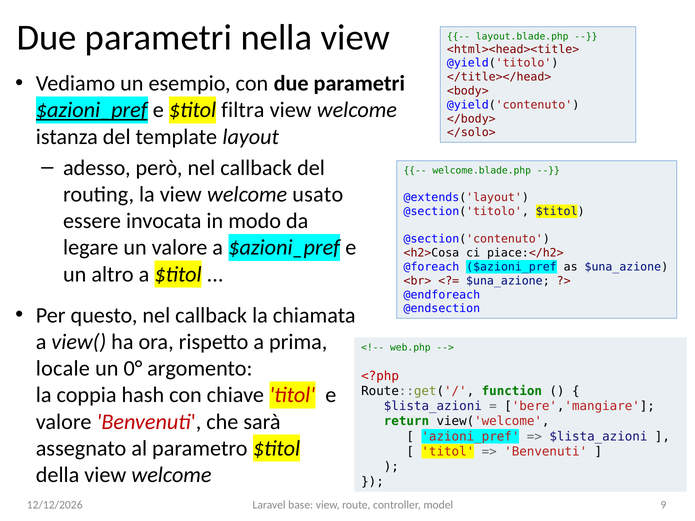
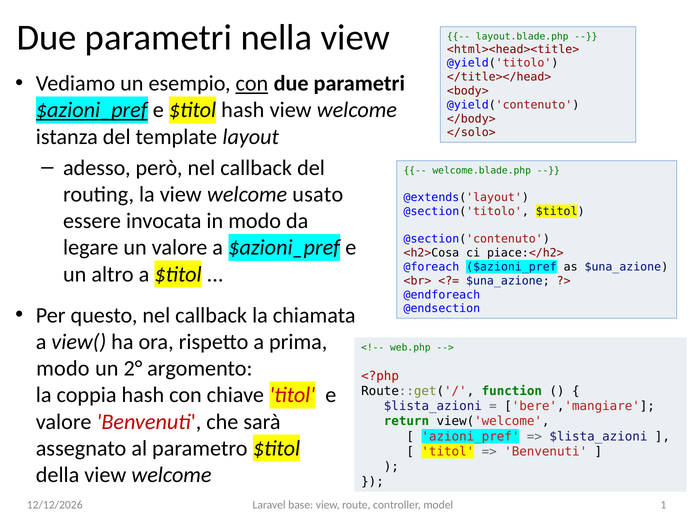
con underline: none -> present (252, 84)
$titol filtra: filtra -> hash (243, 110)
locale: locale -> modo (63, 369)
0°: 0° -> 2° (133, 369)
9: 9 -> 1 (663, 505)
